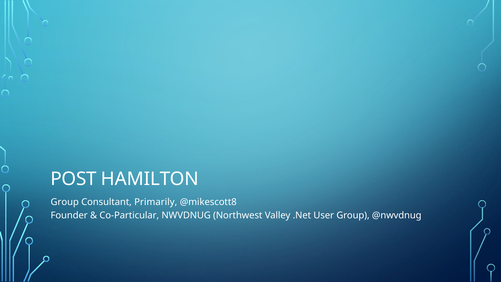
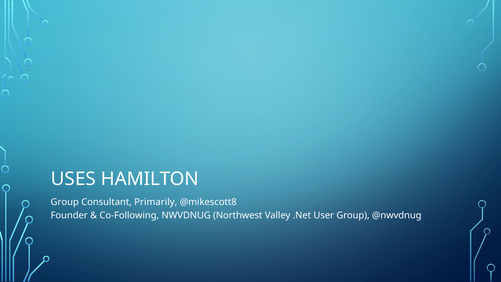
POST: POST -> USES (73, 179)
Co-Particular: Co-Particular -> Co-Following (129, 215)
